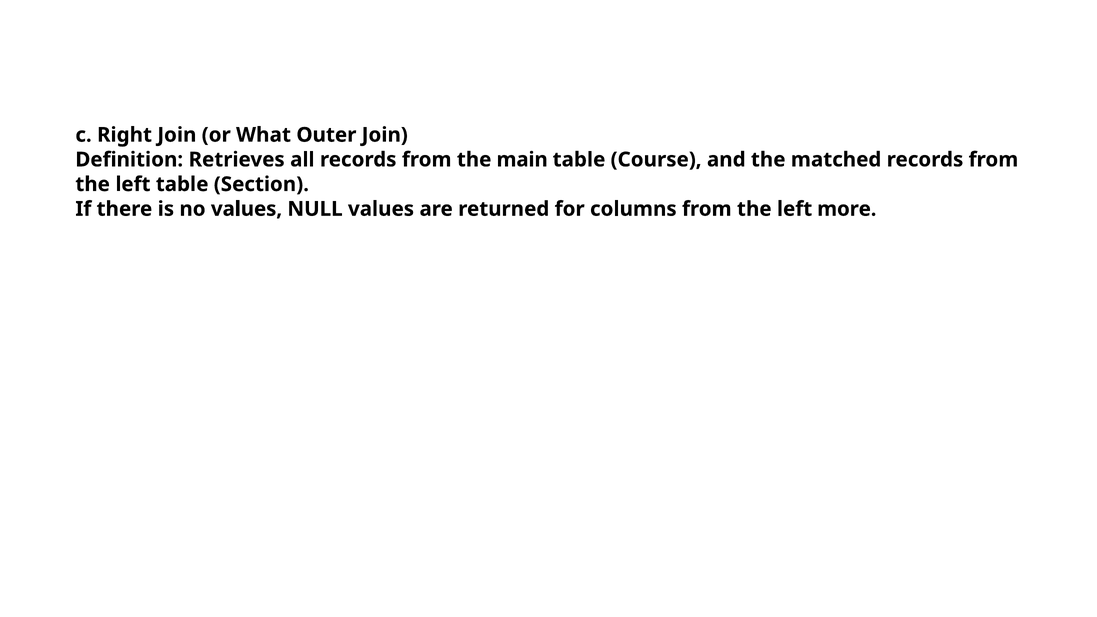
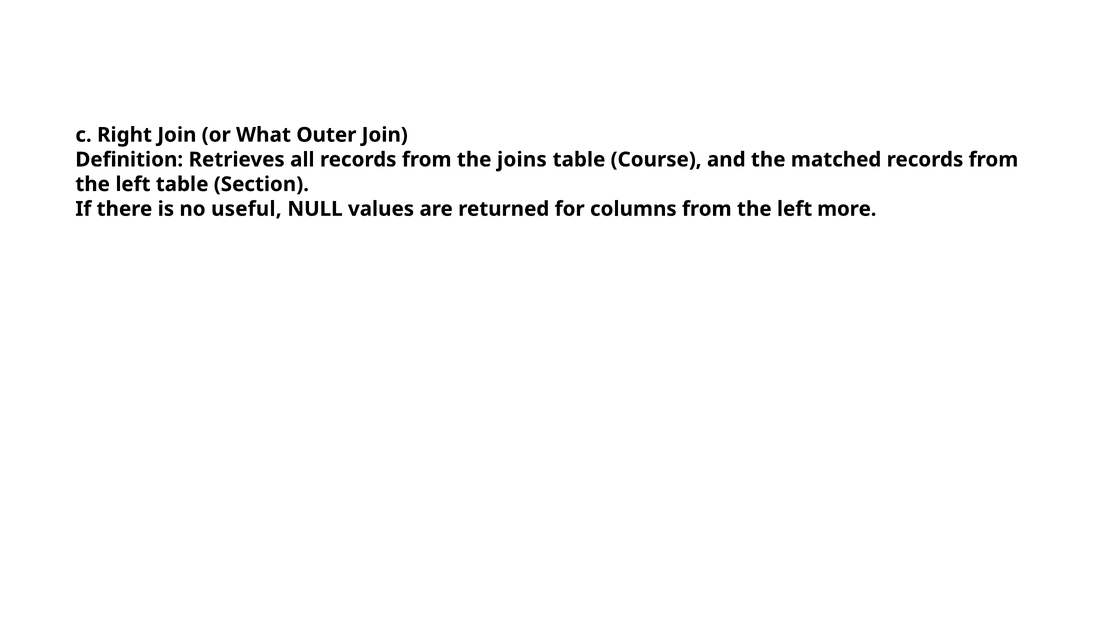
main: main -> joins (522, 160)
no values: values -> useful (246, 209)
